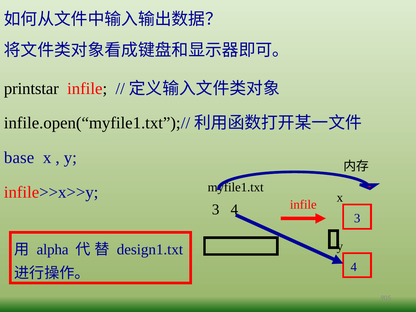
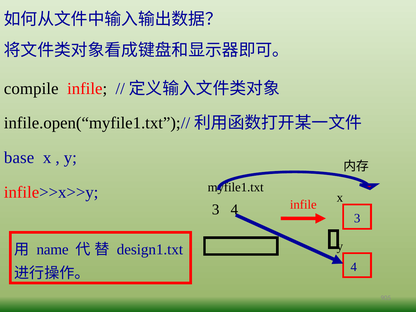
printstar: printstar -> compile (31, 89)
alpha: alpha -> name (53, 250)
